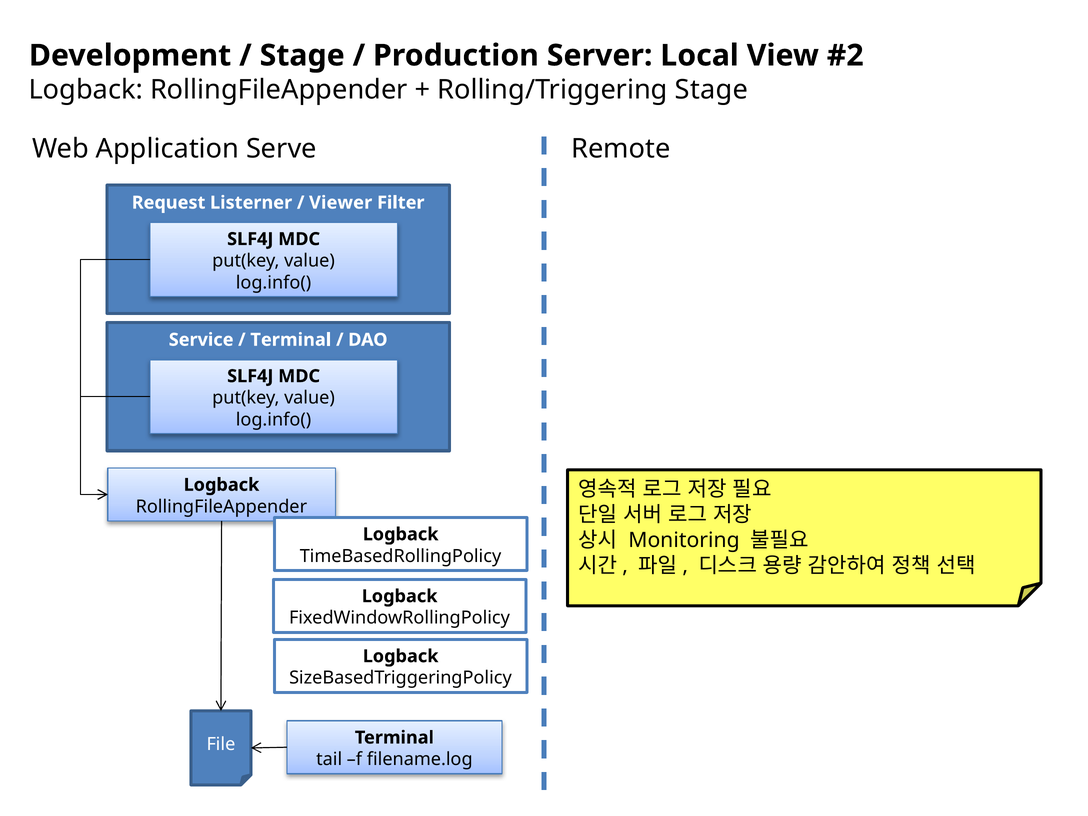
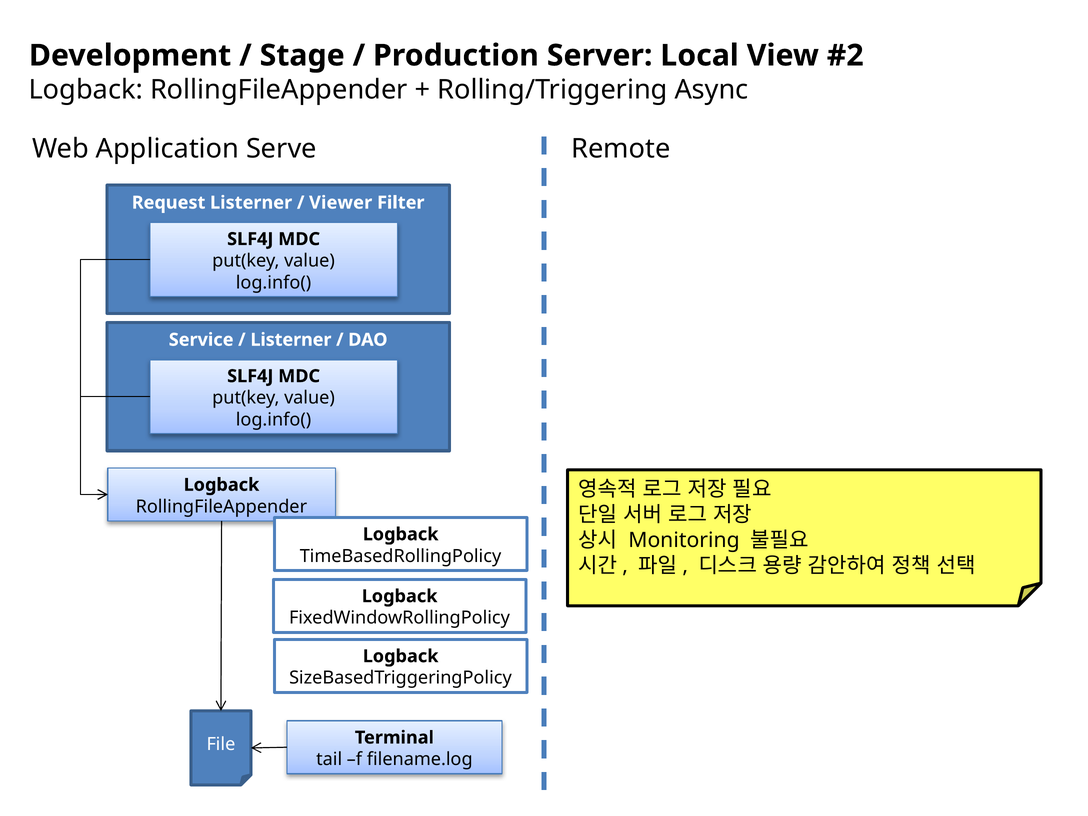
Rolling/Triggering Stage: Stage -> Async (712, 90)
Terminal: Terminal -> Listerner (291, 340)
